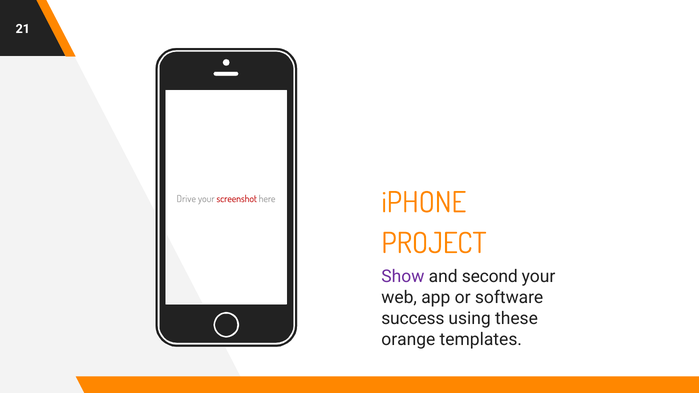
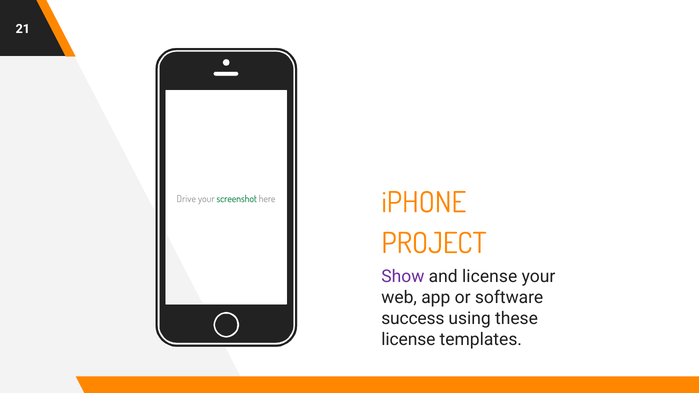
screenshot colour: red -> green (237, 199)
and second: second -> license (490, 277)
orange: orange -> license (408, 339)
